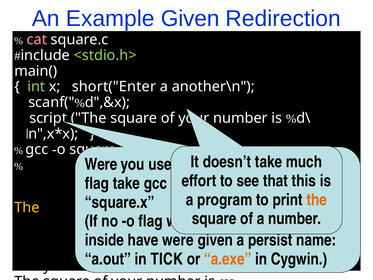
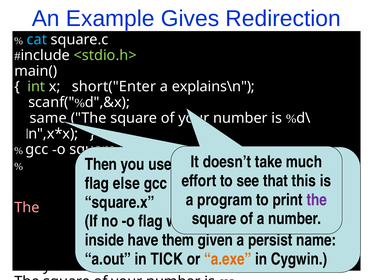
Example Given: Given -> Gives (190, 19)
cat colour: pink -> light blue (37, 40)
another\n: another\n -> explains\n (213, 87)
script: script -> same (48, 118)
Were: Were -> Then (101, 164)
take: take -> else (126, 183)
the colour: orange -> purple (317, 200)
The colour: yellow -> pink (27, 207)
have were: were -> them (178, 240)
